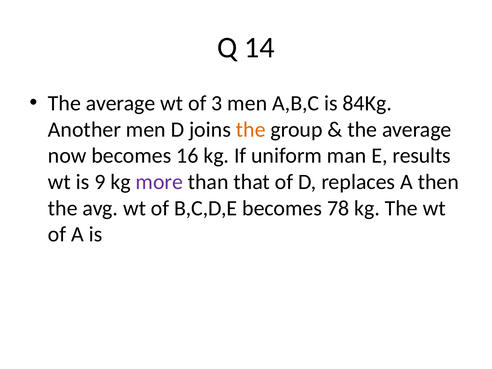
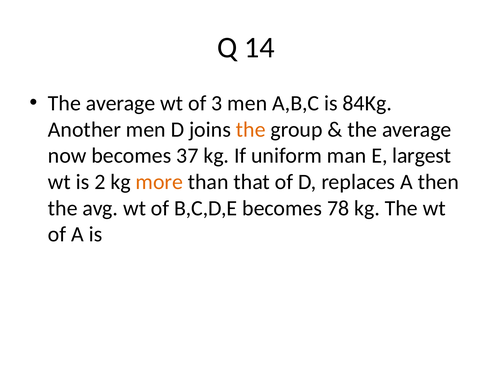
16: 16 -> 37 (187, 156)
results: results -> largest (422, 156)
9: 9 -> 2 (100, 182)
more colour: purple -> orange (159, 182)
